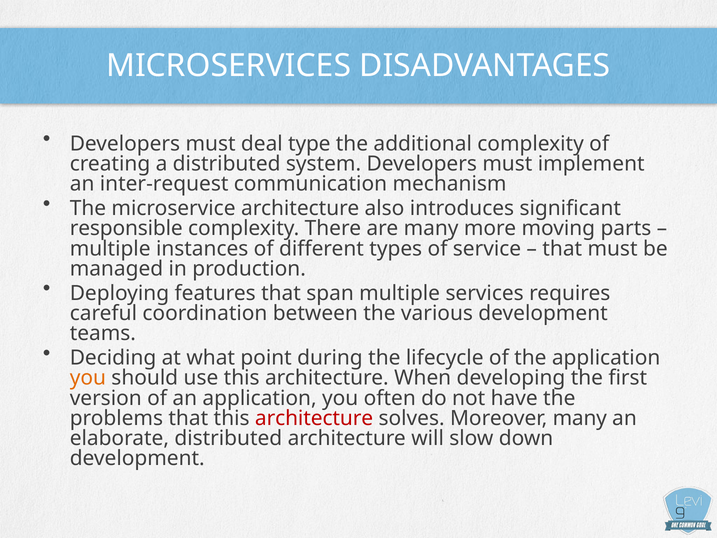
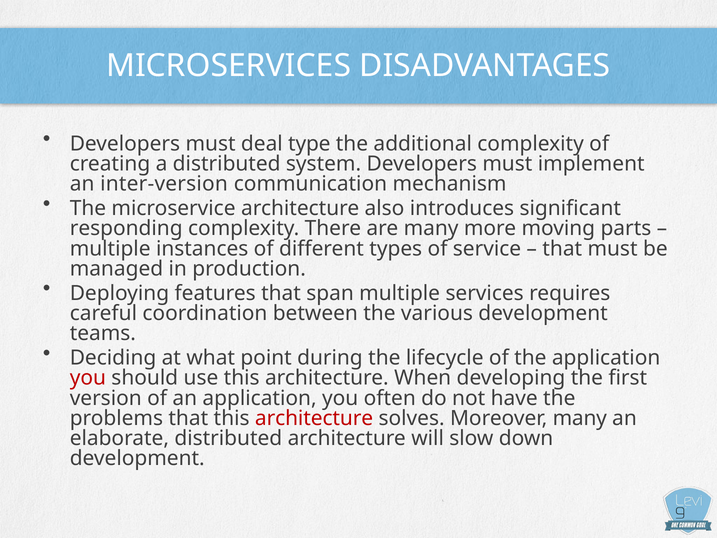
inter-request: inter-request -> inter-version (164, 184)
responsible: responsible -> responding (126, 228)
you colour: orange -> red (88, 378)
